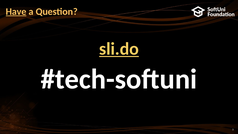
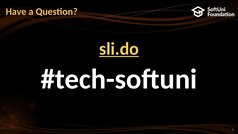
Have underline: present -> none (16, 12)
